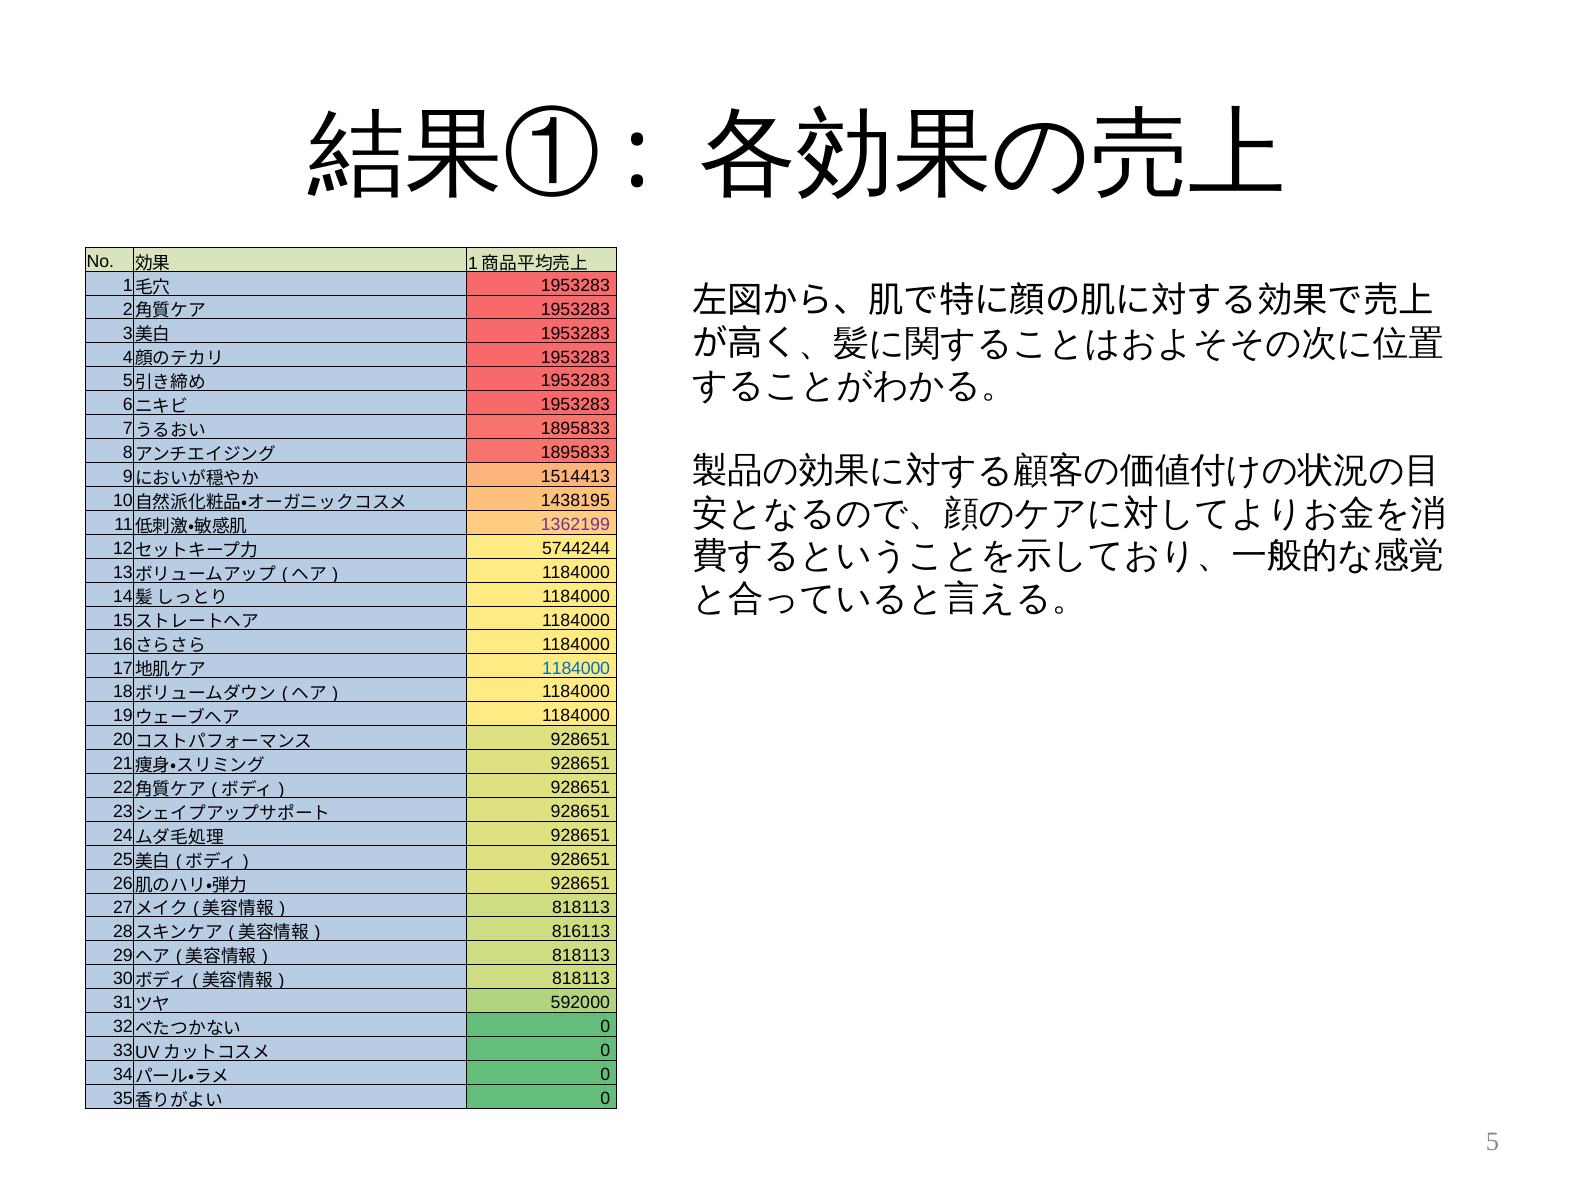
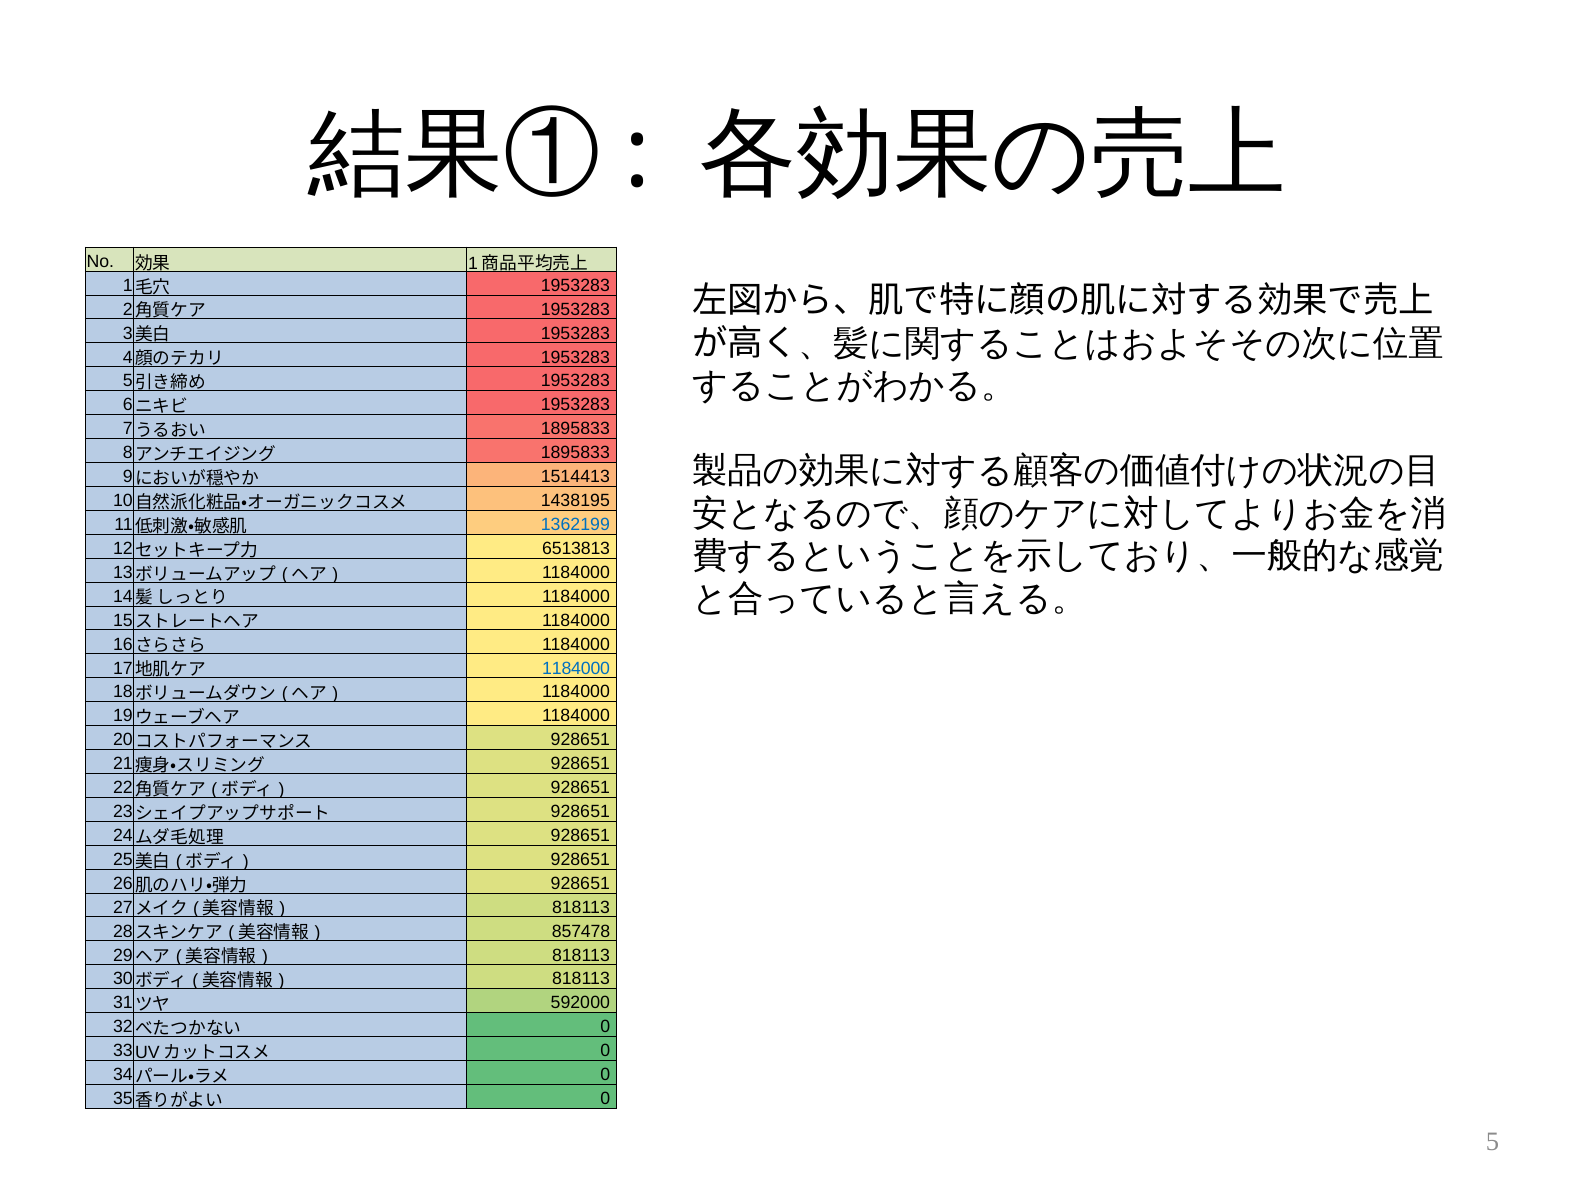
1362199 colour: purple -> blue (575, 525)
5744244: 5744244 -> 6513813 (576, 549)
816113: 816113 -> 857478 (581, 932)
